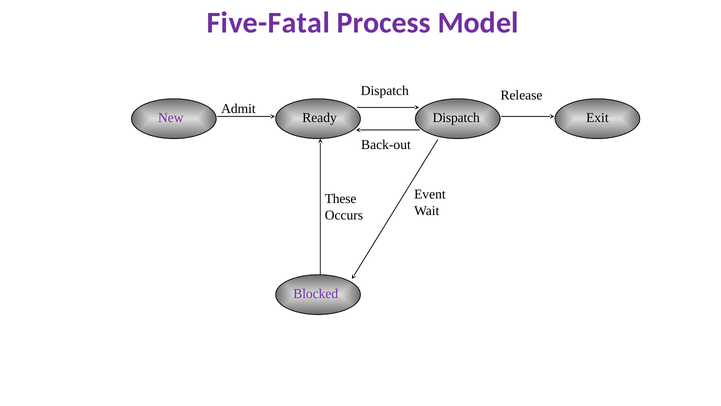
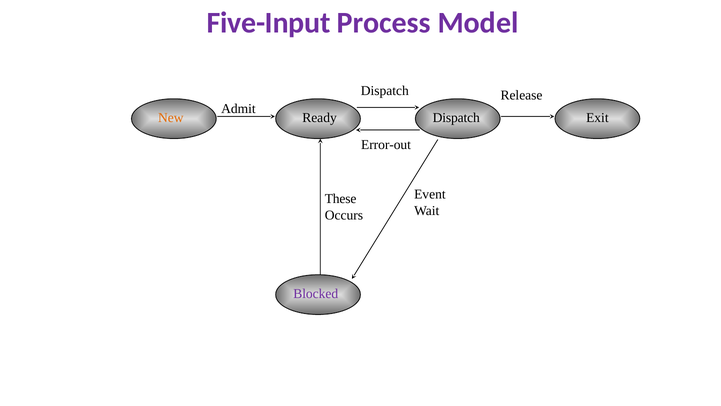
Five-Fatal: Five-Fatal -> Five-Input (269, 23)
New colour: purple -> orange (171, 118)
Back-out: Back-out -> Error-out (386, 145)
